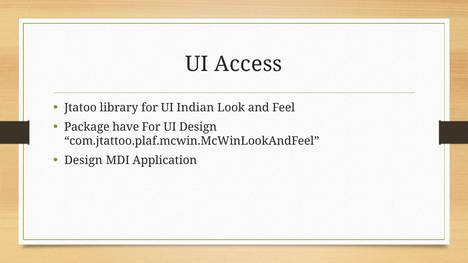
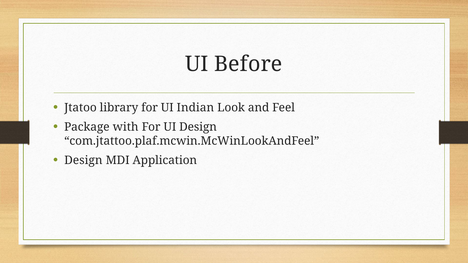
Access: Access -> Before (248, 64)
have: have -> with (126, 127)
